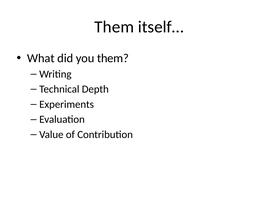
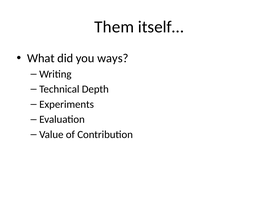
you them: them -> ways (113, 58)
